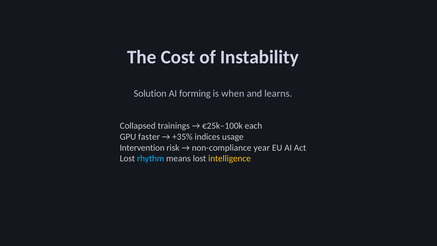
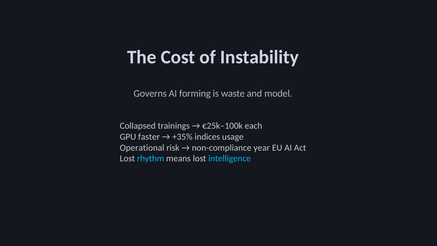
Solution: Solution -> Governs (150, 94)
when: when -> waste (233, 94)
learns: learns -> model (278, 94)
Intervention: Intervention -> Operational (142, 148)
intelligence colour: yellow -> light blue (230, 159)
